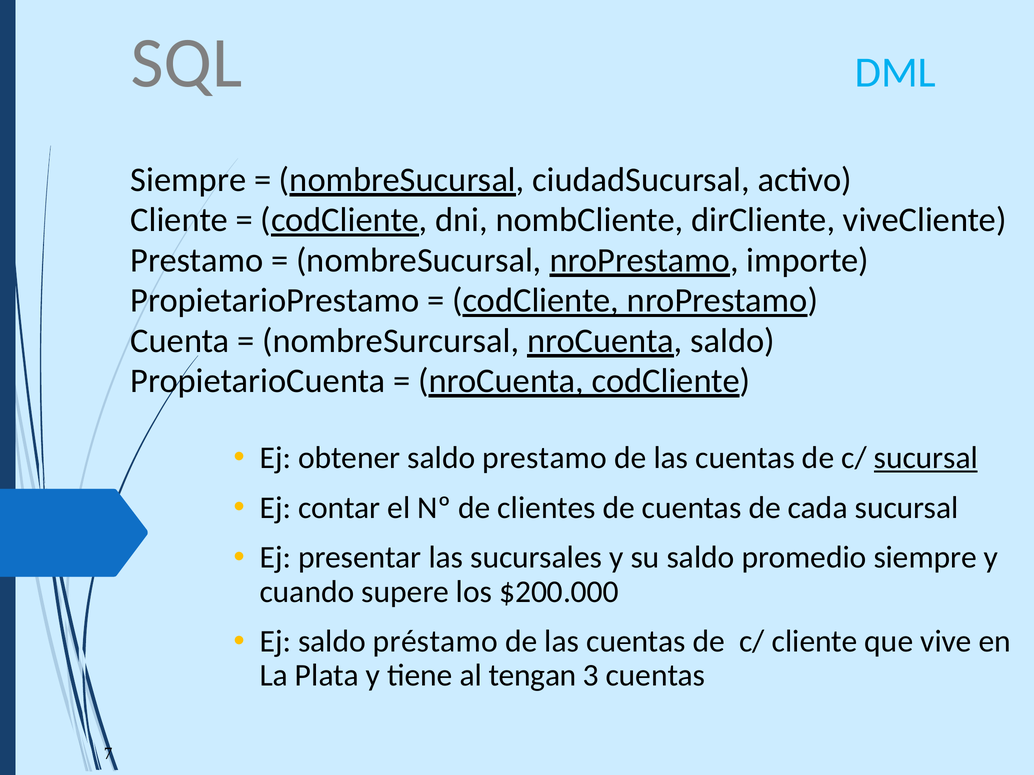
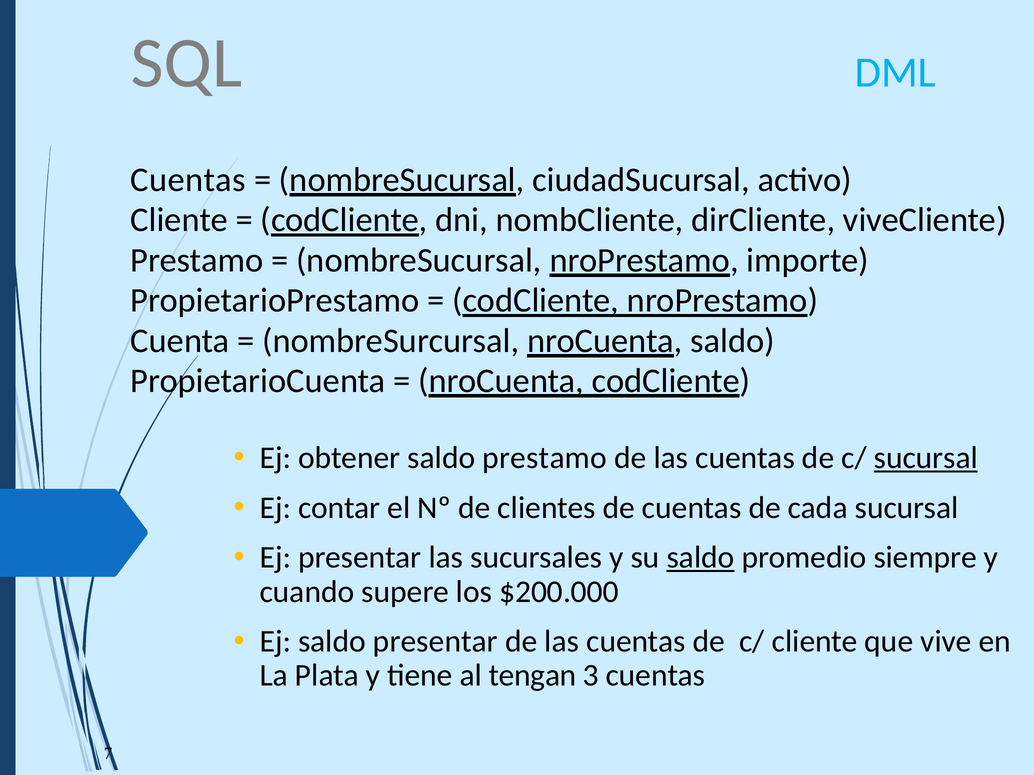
Siempre: Siempre -> Cuentas (188, 180)
saldo underline: none -> present (701, 558)
saldo préstamo: préstamo -> presentar (435, 642)
